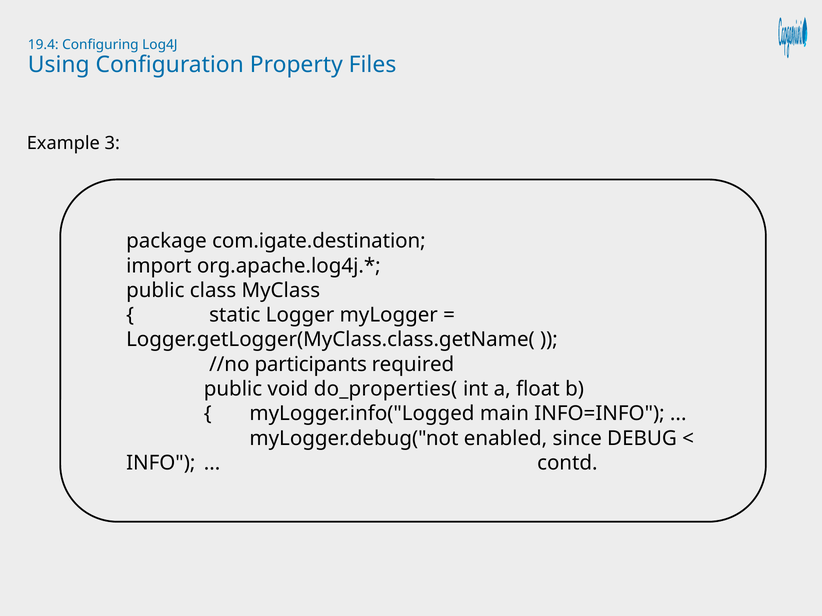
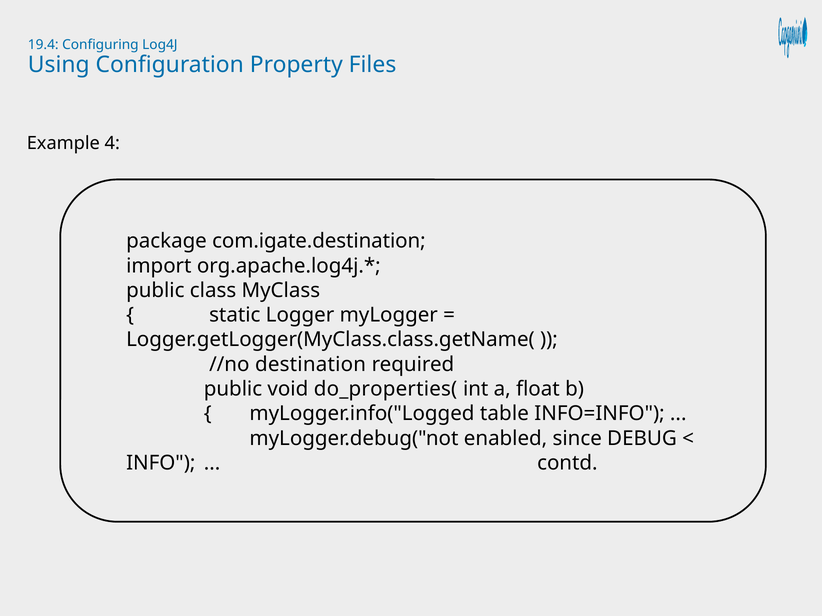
3: 3 -> 4 (112, 144)
participants: participants -> destination (311, 365)
main: main -> table (504, 414)
